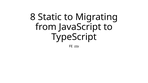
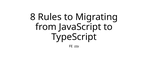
Static: Static -> Rules (50, 17)
